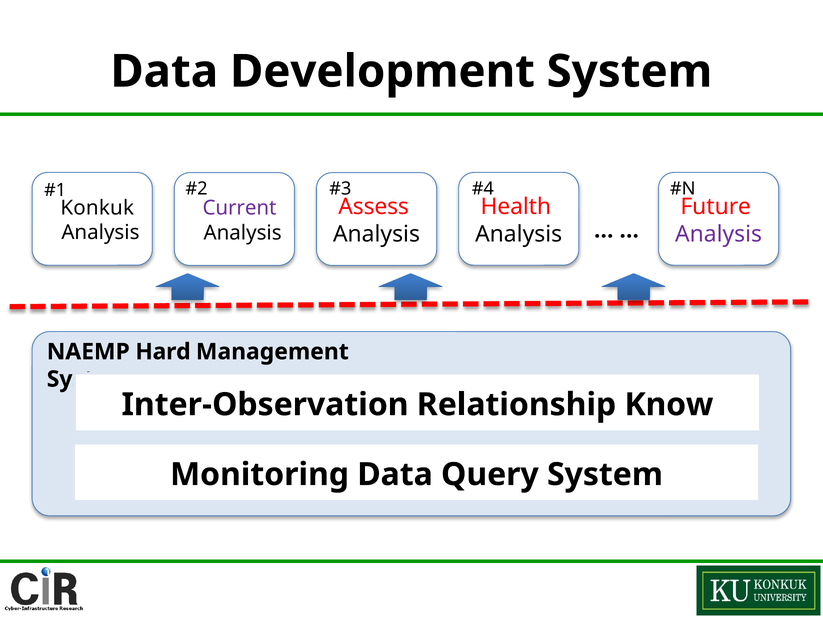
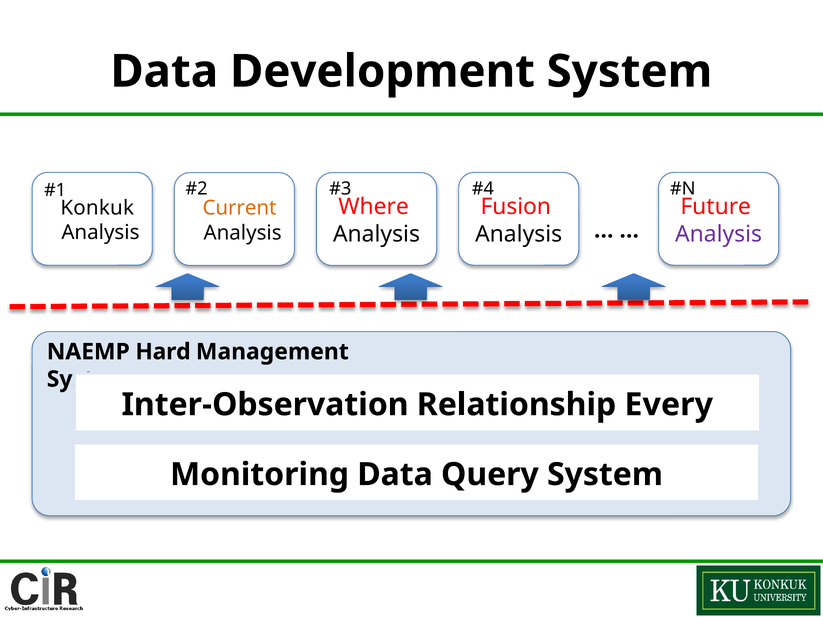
Health: Health -> Fusion (516, 207)
Assess: Assess -> Where (374, 207)
Current colour: purple -> orange (240, 208)
Know: Know -> Every (669, 405)
